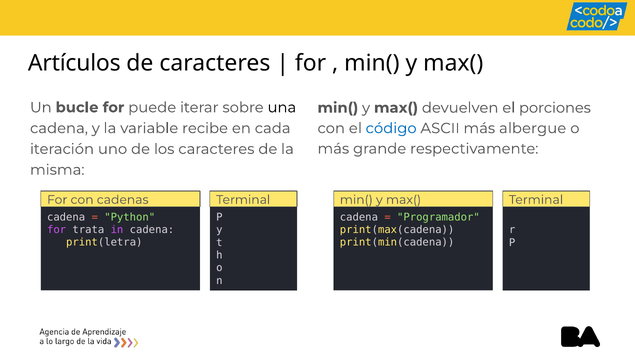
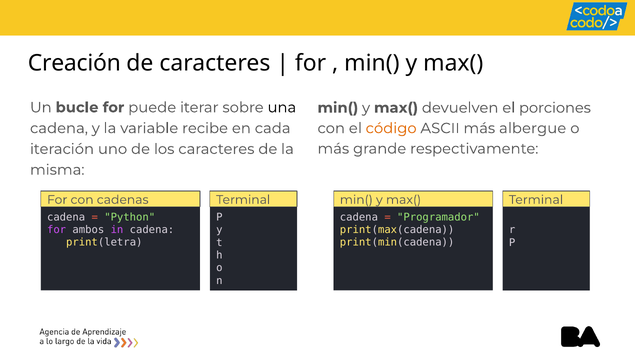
Artículos: Artículos -> Creación (74, 63)
código colour: blue -> orange (391, 128)
trata: trata -> ambos (88, 230)
